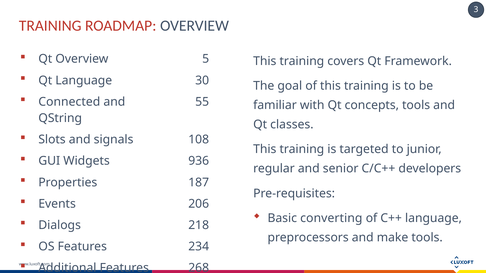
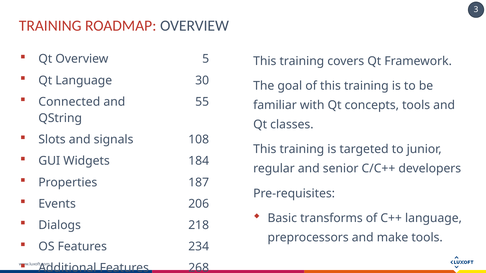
936: 936 -> 184 (199, 161)
converting: converting -> transforms (331, 218)
